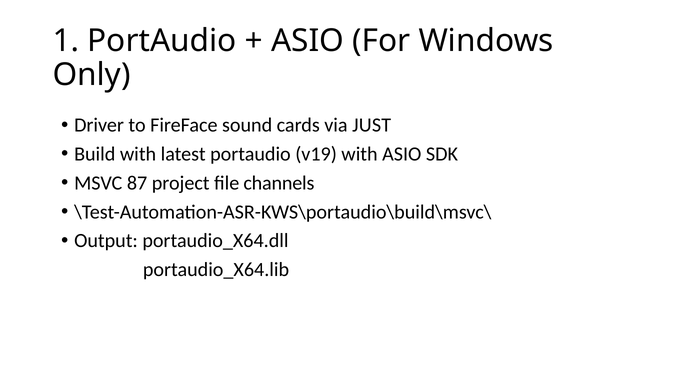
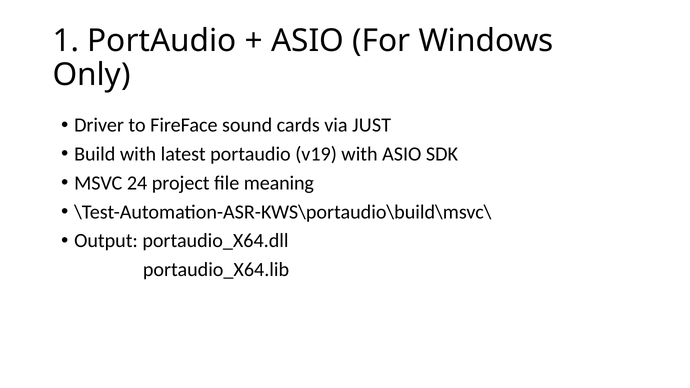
87: 87 -> 24 (137, 183)
channels: channels -> meaning (279, 183)
